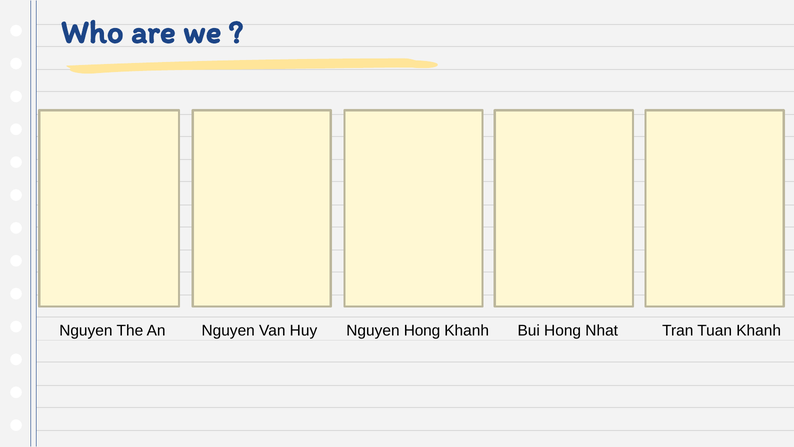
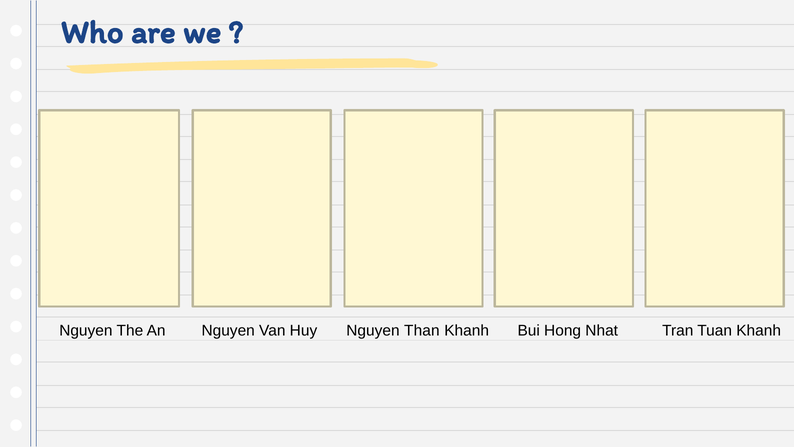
Nguyen Hong: Hong -> Than (422, 330)
